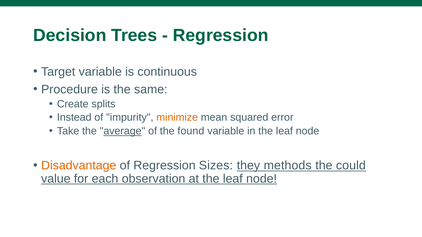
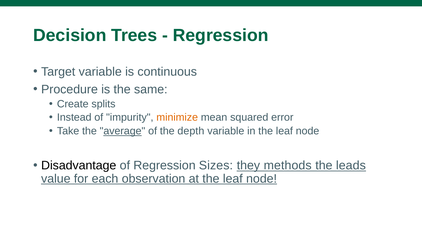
found: found -> depth (191, 131)
Disadvantage colour: orange -> black (79, 166)
could: could -> leads (351, 166)
